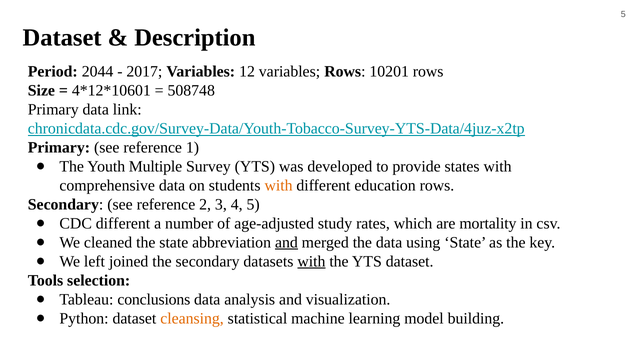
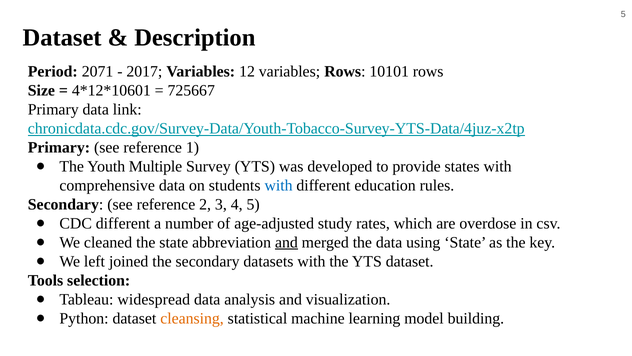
2044: 2044 -> 2071 (98, 71)
10201: 10201 -> 10101 (389, 71)
508748: 508748 -> 725667 (191, 90)
with colour: orange -> blue (279, 185)
education rows: rows -> rules (437, 185)
mortality: mortality -> overdose (488, 223)
with underline: present -> none (311, 261)
conclusions: conclusions -> widespread (154, 299)
